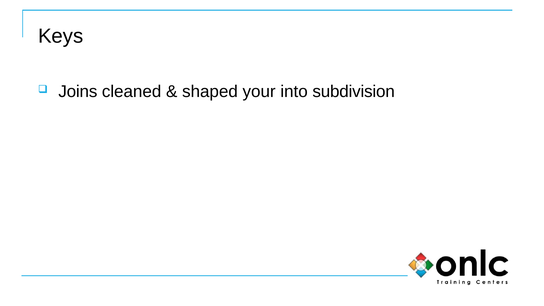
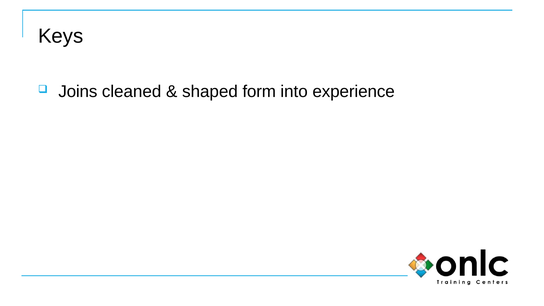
your: your -> form (259, 92)
subdivision: subdivision -> experience (354, 92)
